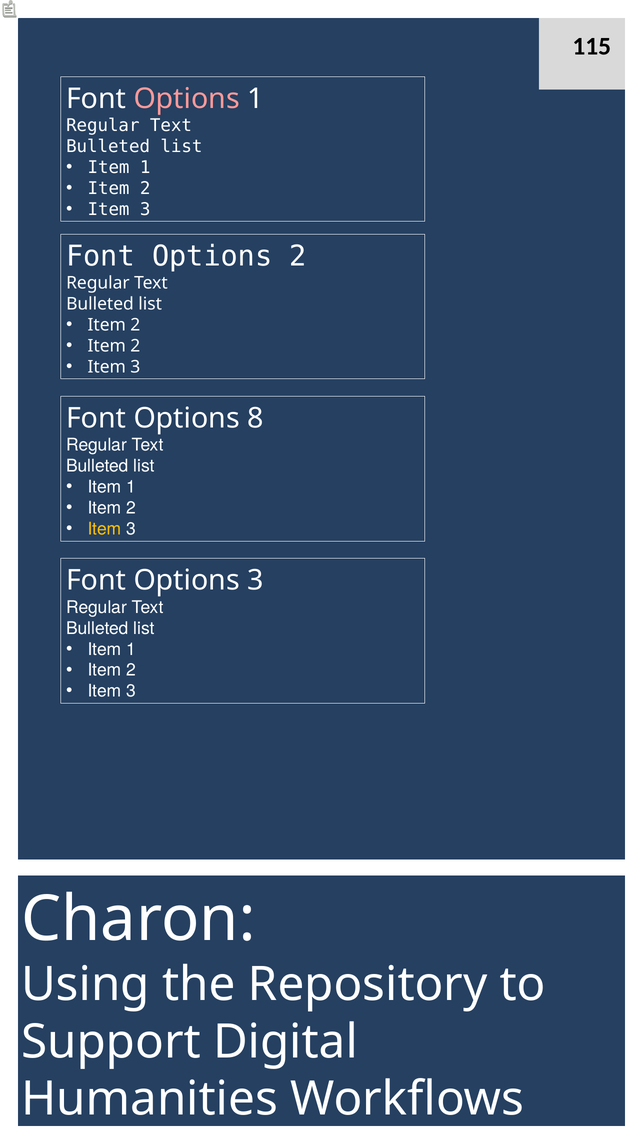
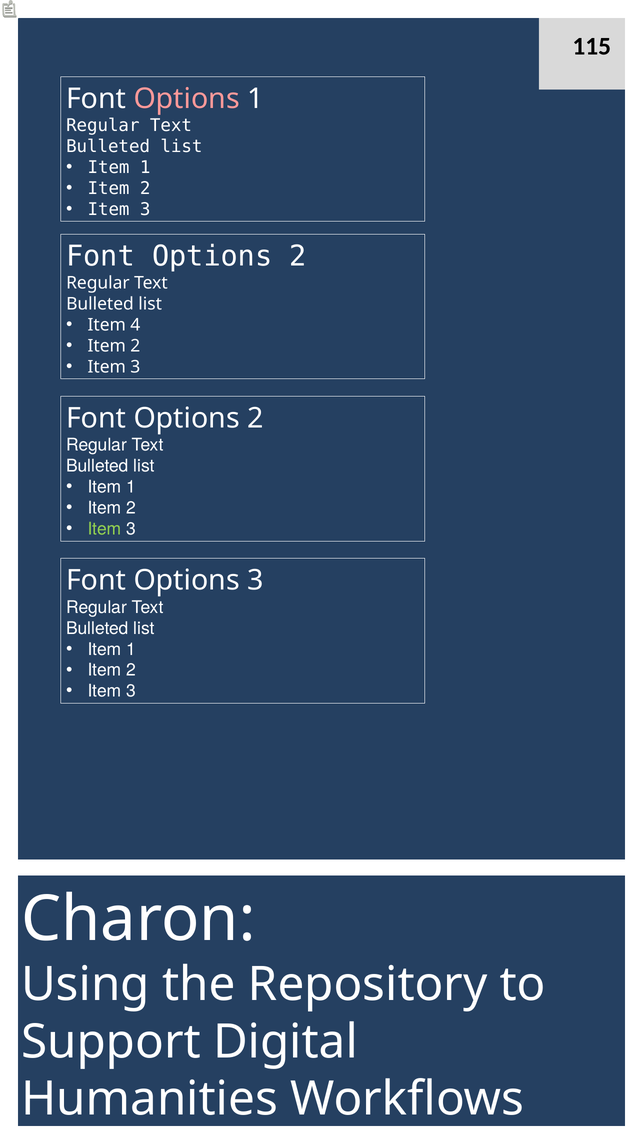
2: 2 -> 4 (135, 325)
8: 8 -> 2 (255, 418)
Item colour: yellow -> light green (104, 529)
